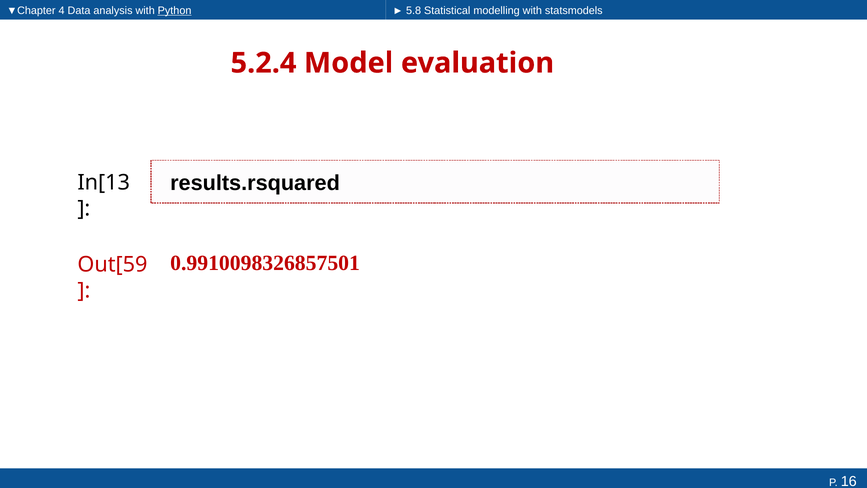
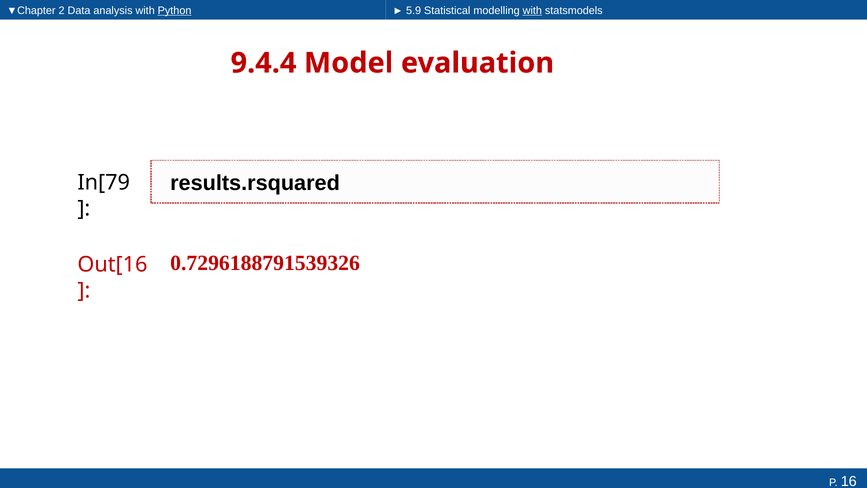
4: 4 -> 2 (62, 11)
5.8: 5.8 -> 5.9 (414, 11)
with underline: none -> present (532, 11)
5.2.4: 5.2.4 -> 9.4.4 (263, 63)
In[13: In[13 -> In[79 (104, 183)
0.9910098326857501: 0.9910098326857501 -> 0.7296188791539326 (265, 263)
Out[59: Out[59 -> Out[16 (112, 265)
